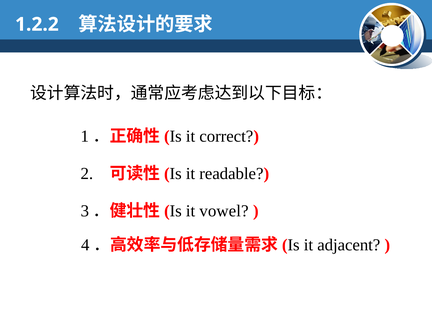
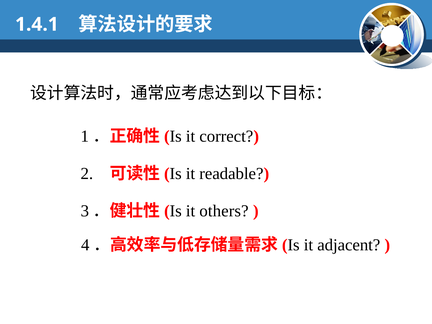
1.2.2: 1.2.2 -> 1.4.1 (37, 24)
vowel: vowel -> others (224, 211)
